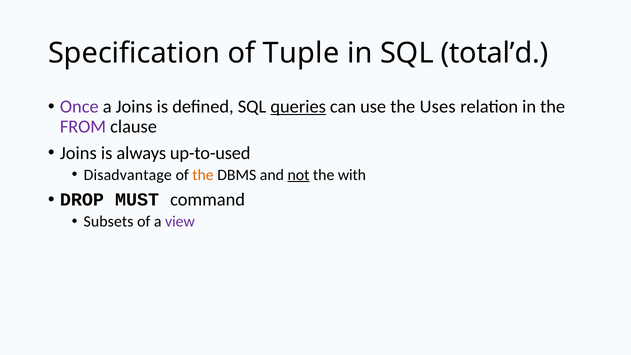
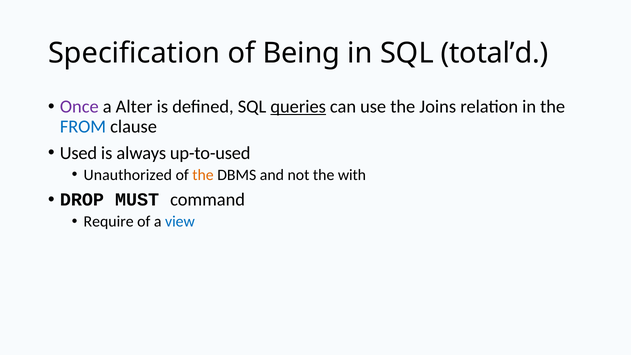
Tuple: Tuple -> Being (301, 53)
a Joins: Joins -> Alter (134, 107)
Uses: Uses -> Joins (438, 107)
FROM colour: purple -> blue (83, 127)
Joins: Joins -> Used (78, 153)
Disadvantage: Disadvantage -> Unauthorized (128, 175)
not underline: present -> none (298, 175)
Subsets: Subsets -> Require (109, 222)
view colour: purple -> blue (180, 222)
